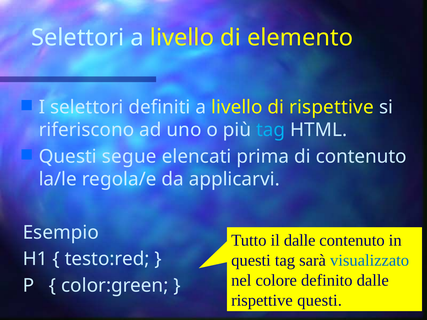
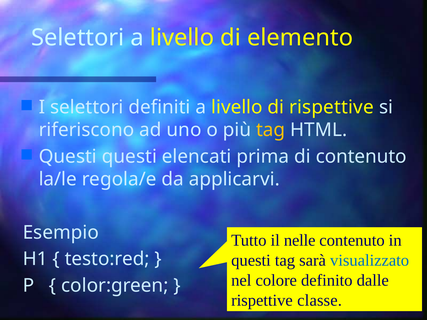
tag colour: light blue -> yellow (271, 130)
Questi segue: segue -> questi (129, 157)
il dalle: dalle -> nelle (300, 241)
rispettive questi: questi -> classe (320, 300)
